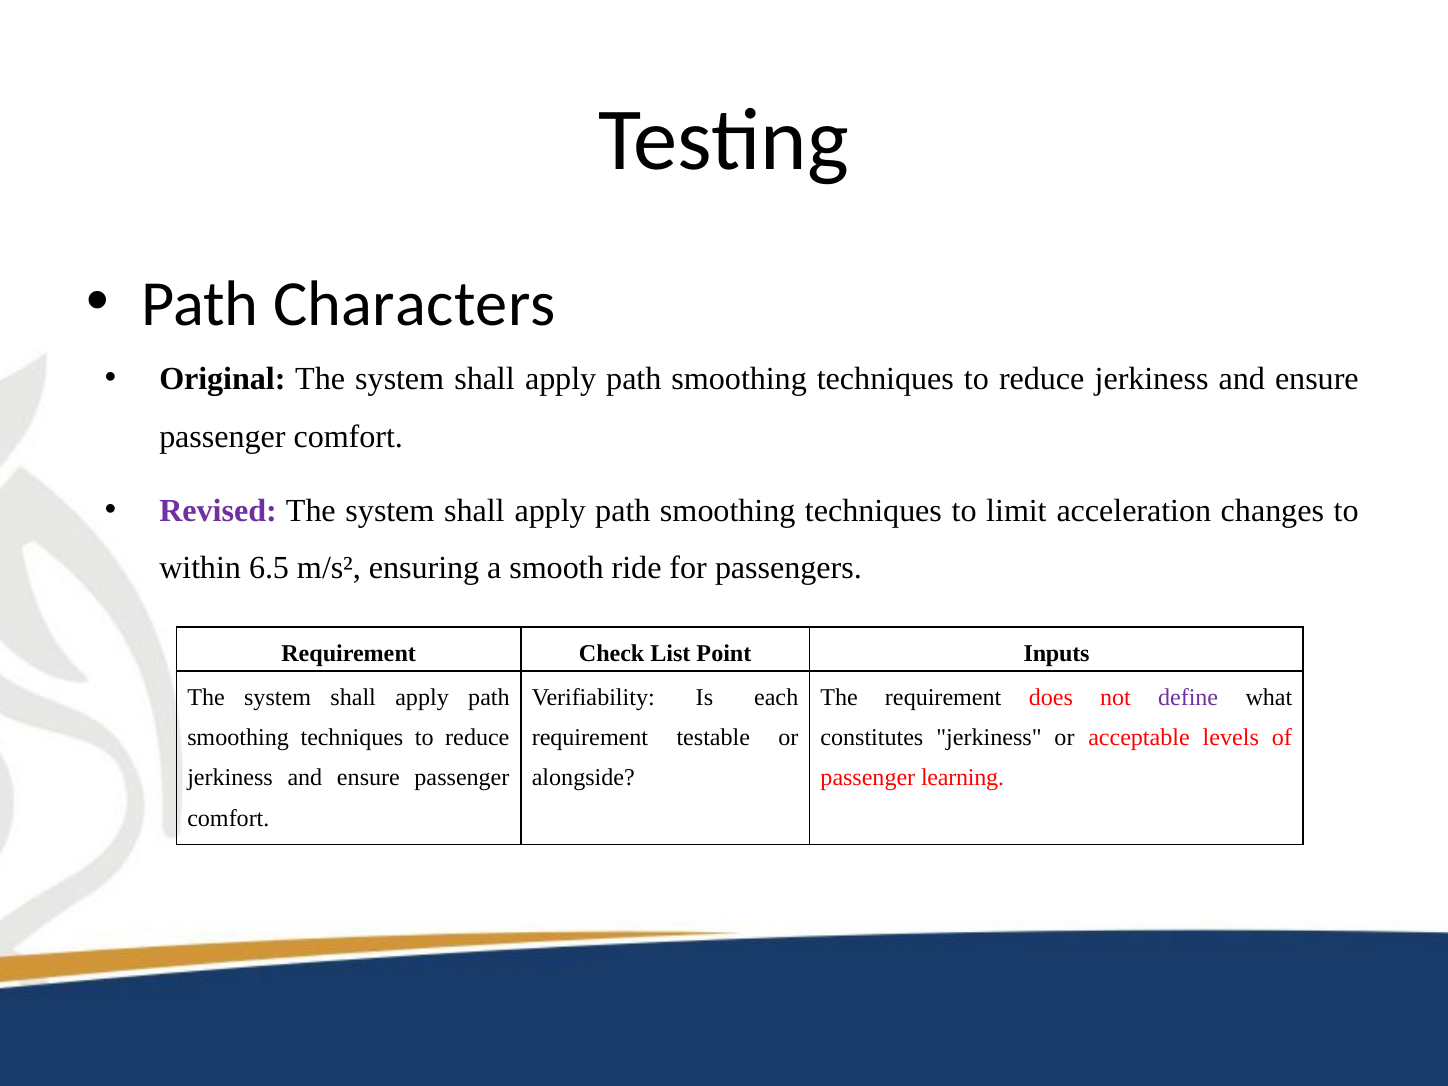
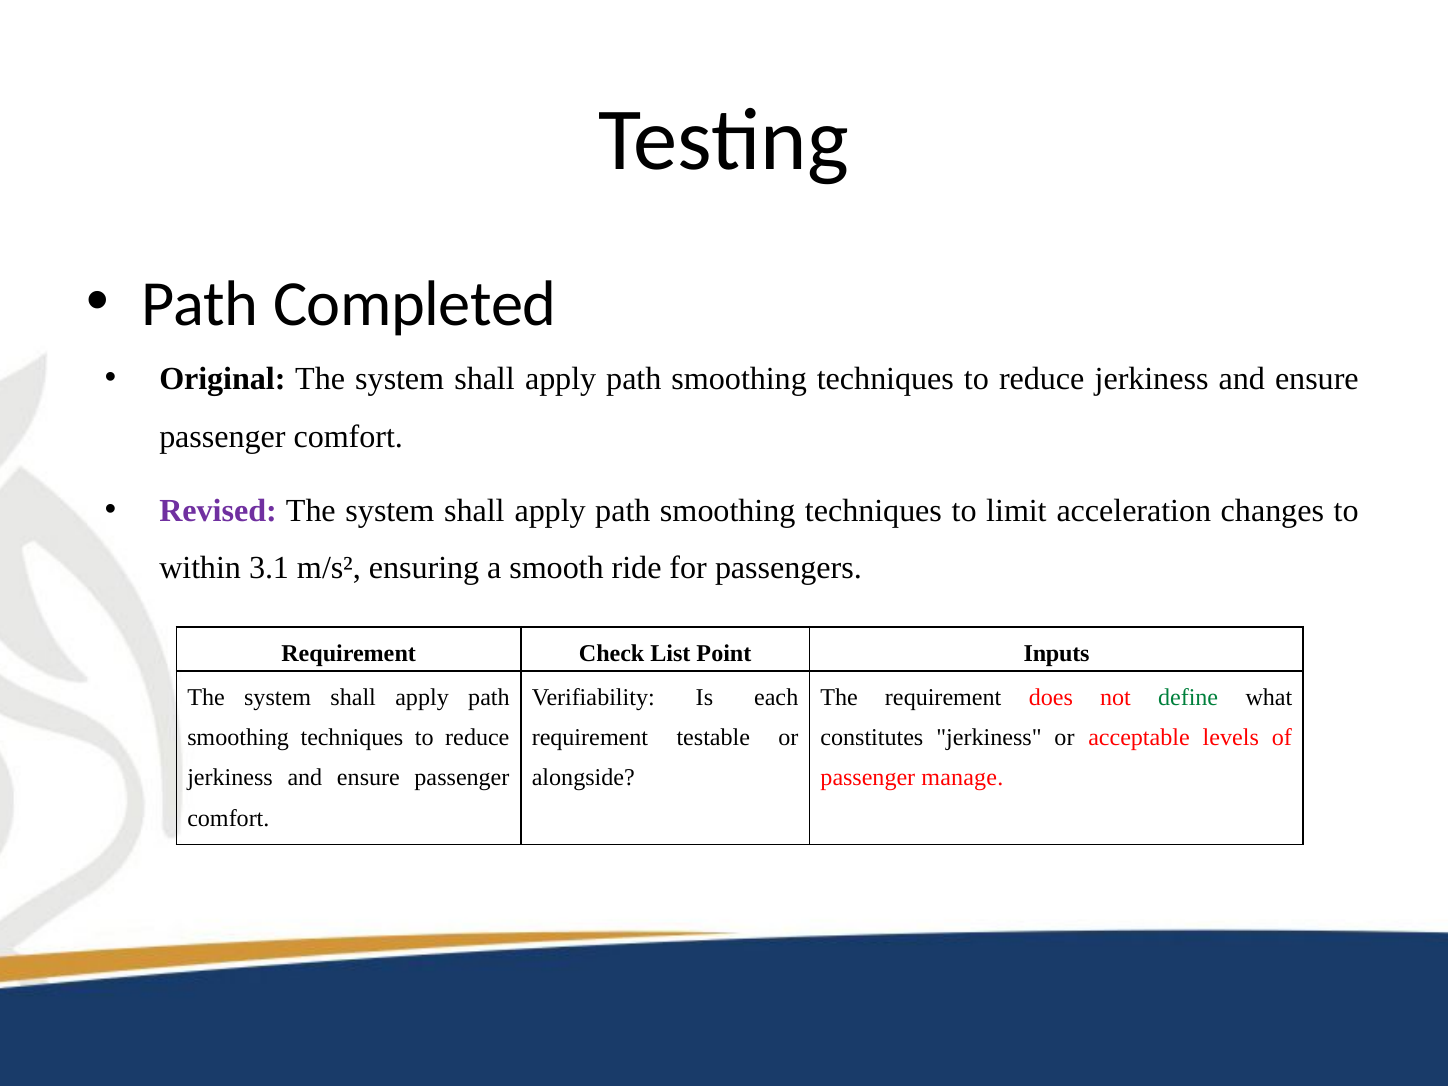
Characters: Characters -> Completed (415, 304)
6.5: 6.5 -> 3.1 (269, 568)
define colour: purple -> green (1188, 698)
learning: learning -> manage (962, 778)
